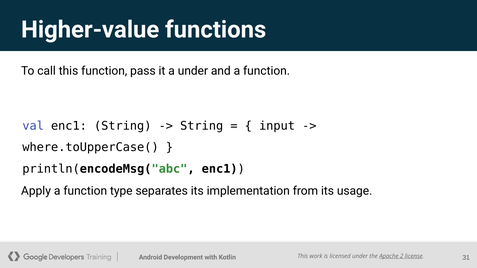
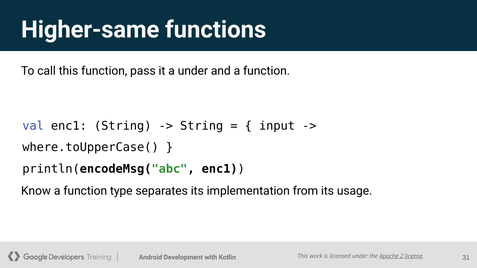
Higher-value: Higher-value -> Higher-same (90, 30)
Apply: Apply -> Know (36, 191)
